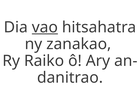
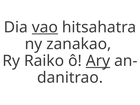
Ary underline: none -> present (98, 61)
